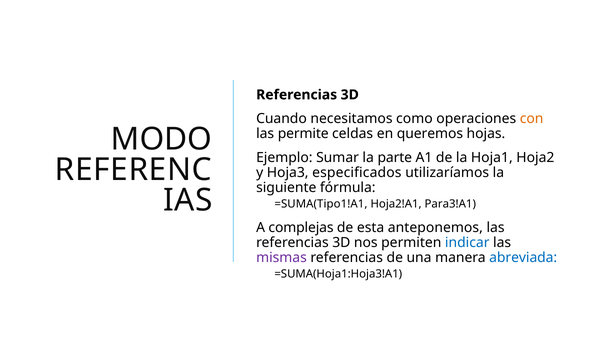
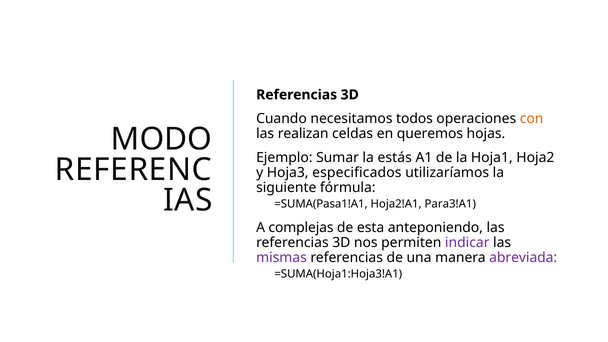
como: como -> todos (414, 119)
permite: permite -> realizan (303, 134)
parte: parte -> estás (395, 158)
=SUMA(Tipo1!A1: =SUMA(Tipo1!A1 -> =SUMA(Pasa1!A1 (321, 204)
anteponemos: anteponemos -> anteponiendo (435, 228)
indicar colour: blue -> purple (467, 243)
abreviada colour: blue -> purple (523, 258)
